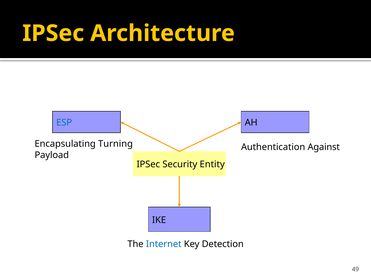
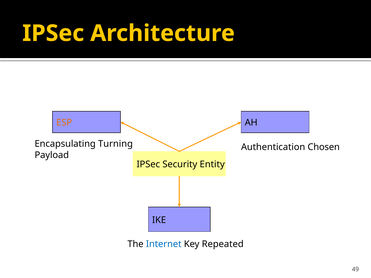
ESP colour: blue -> orange (64, 123)
Against: Against -> Chosen (324, 147)
Detection: Detection -> Repeated (223, 244)
